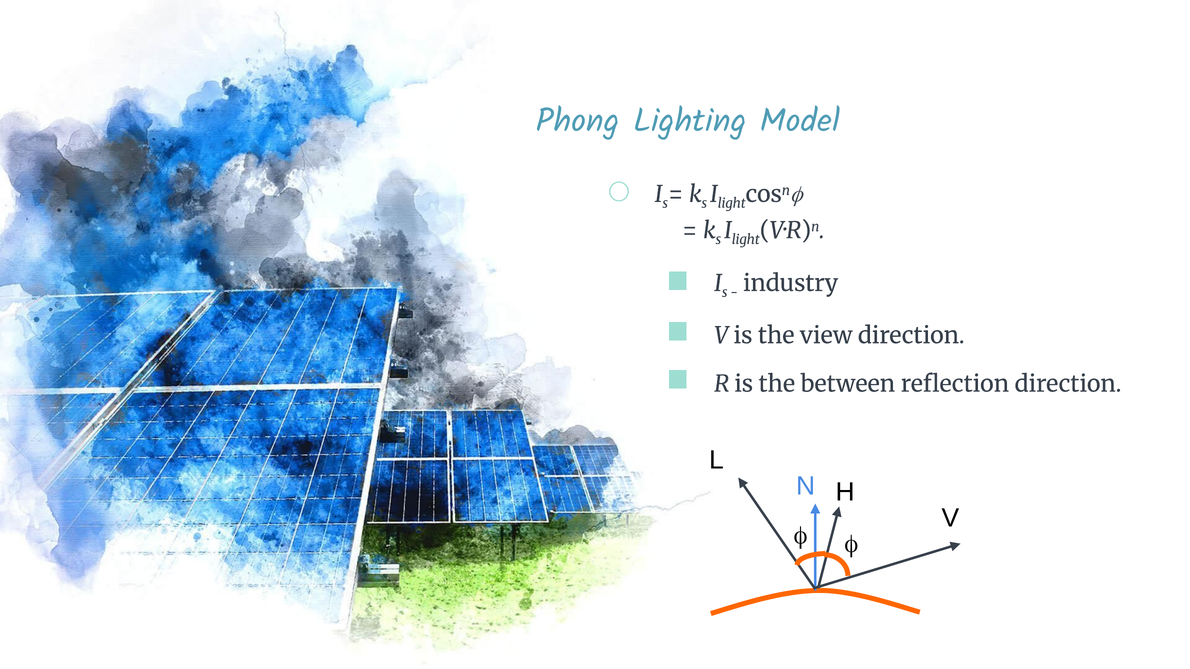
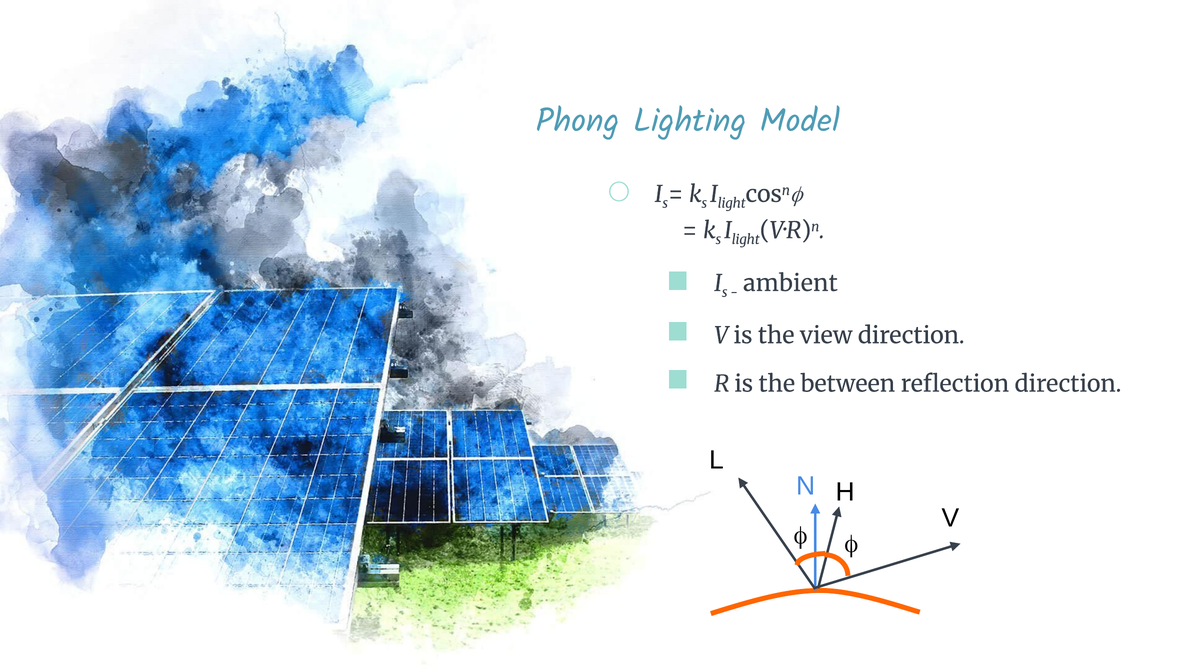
industry: industry -> ambient (790, 284)
